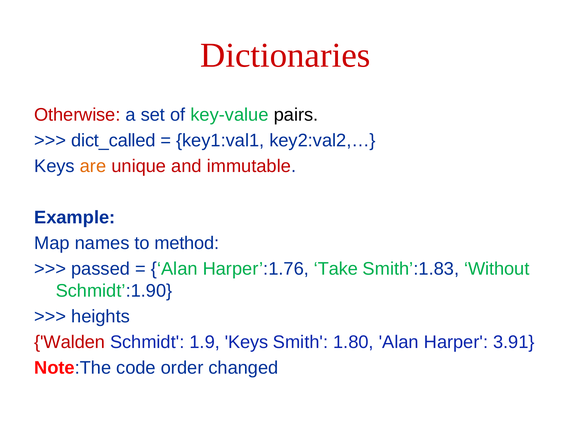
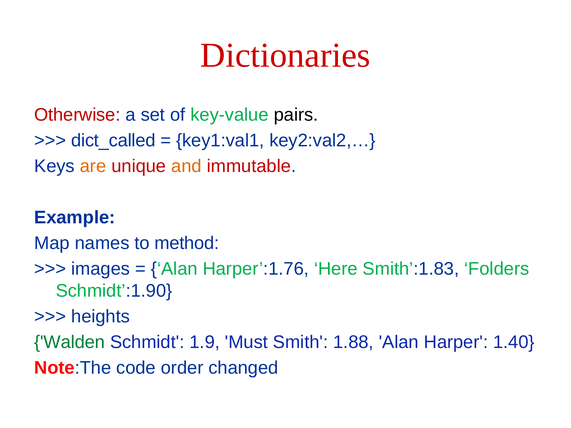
and colour: red -> orange (186, 166)
passed: passed -> images (101, 269)
Take: Take -> Here (336, 269)
Without: Without -> Folders (497, 269)
Walden colour: red -> green (70, 342)
1.9 Keys: Keys -> Must (246, 342)
1.80: 1.80 -> 1.88 (353, 342)
3.91: 3.91 -> 1.40 (514, 342)
